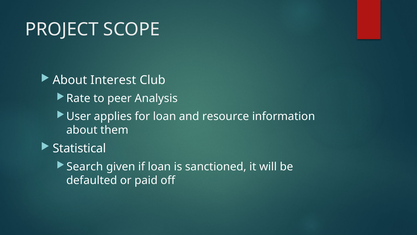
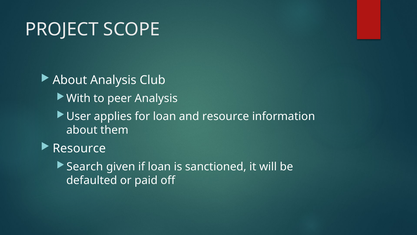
About Interest: Interest -> Analysis (113, 80)
Rate: Rate -> With (78, 98)
Statistical: Statistical -> Resource (79, 148)
